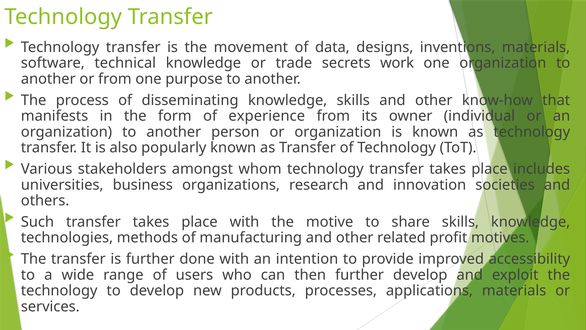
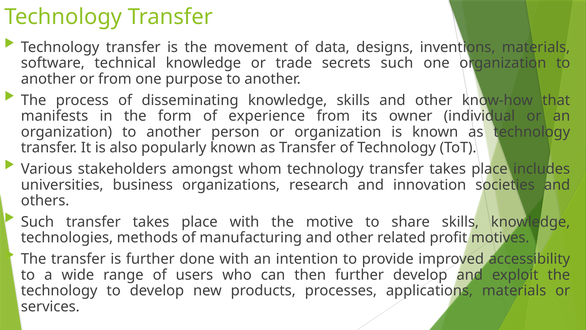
secrets work: work -> such (397, 63)
